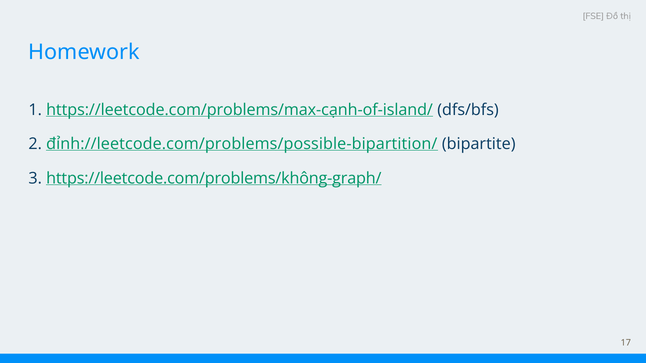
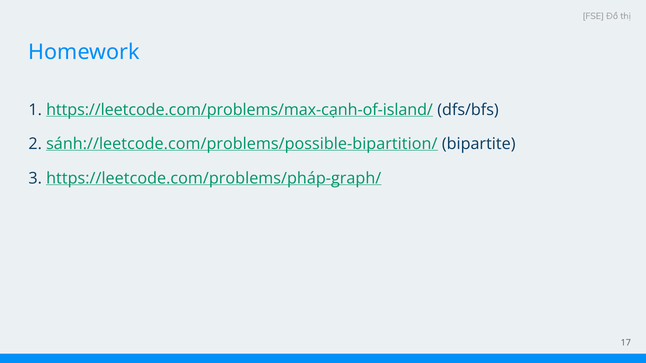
đỉnh://leetcode.com/problems/possible-bipartition/: đỉnh://leetcode.com/problems/possible-bipartition/ -> sánh://leetcode.com/problems/possible-bipartition/ (242, 144)
https://leetcode.com/problems/không-graph/: https://leetcode.com/problems/không-graph/ -> https://leetcode.com/problems/pháp-graph/ (214, 179)
